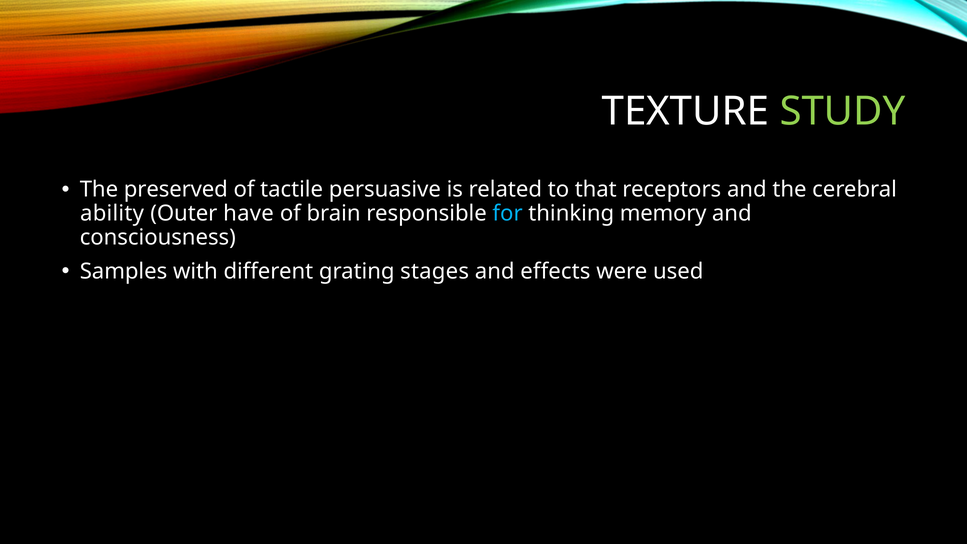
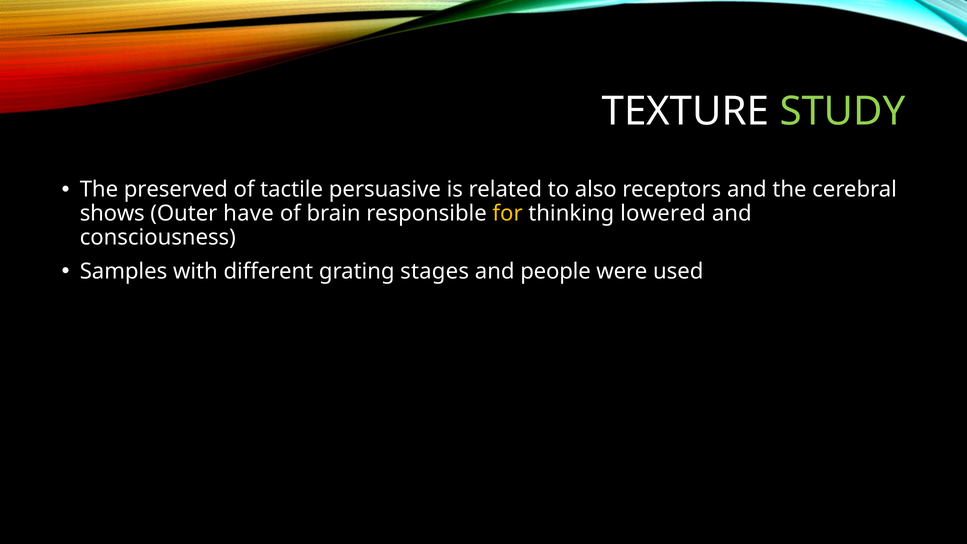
that: that -> also (596, 190)
ability: ability -> shows (112, 213)
for colour: light blue -> yellow (508, 213)
memory: memory -> lowered (663, 213)
effects: effects -> people (556, 271)
